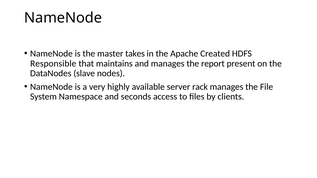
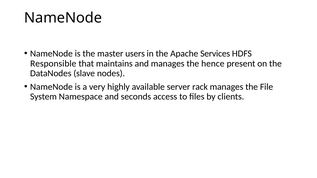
takes: takes -> users (135, 54)
Created: Created -> Services (215, 54)
report: report -> hence (213, 64)
